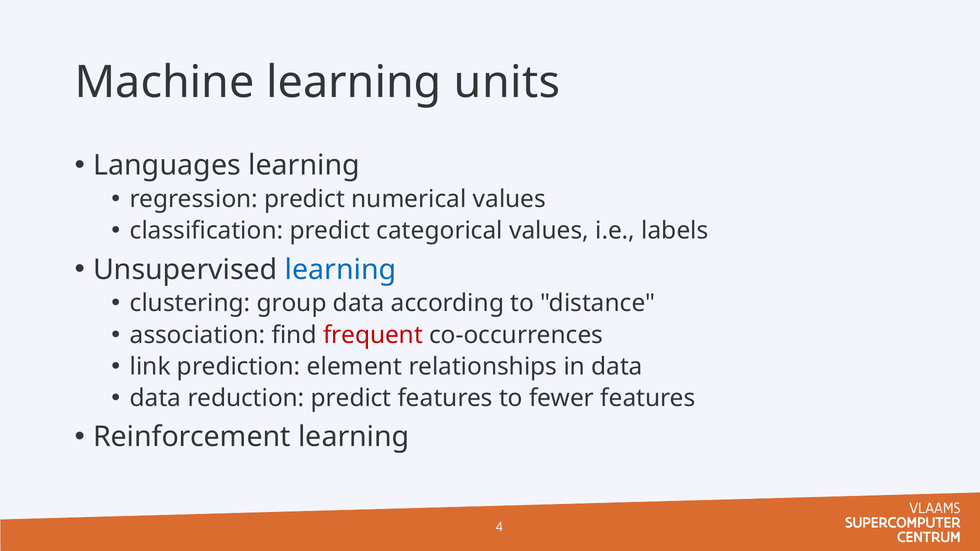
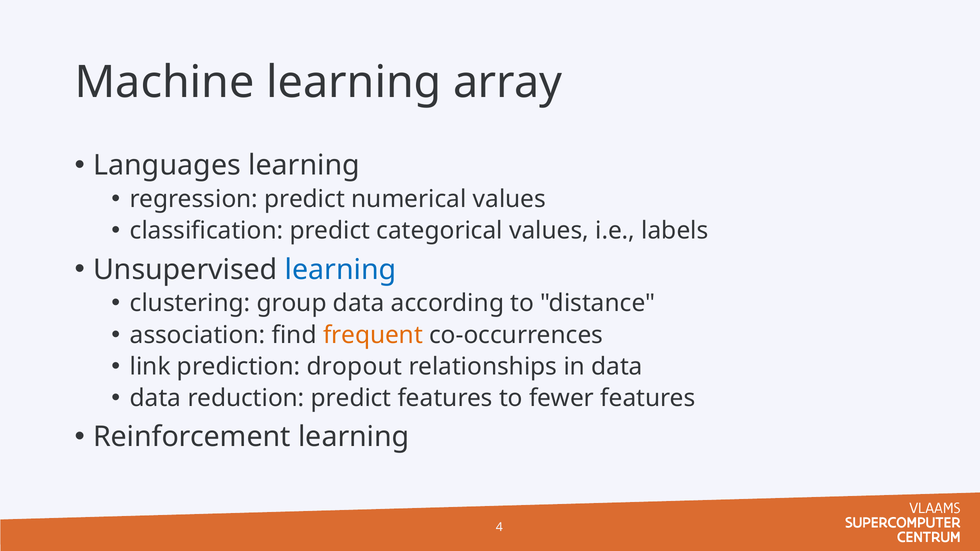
units: units -> array (508, 82)
frequent colour: red -> orange (373, 335)
element: element -> dropout (354, 367)
